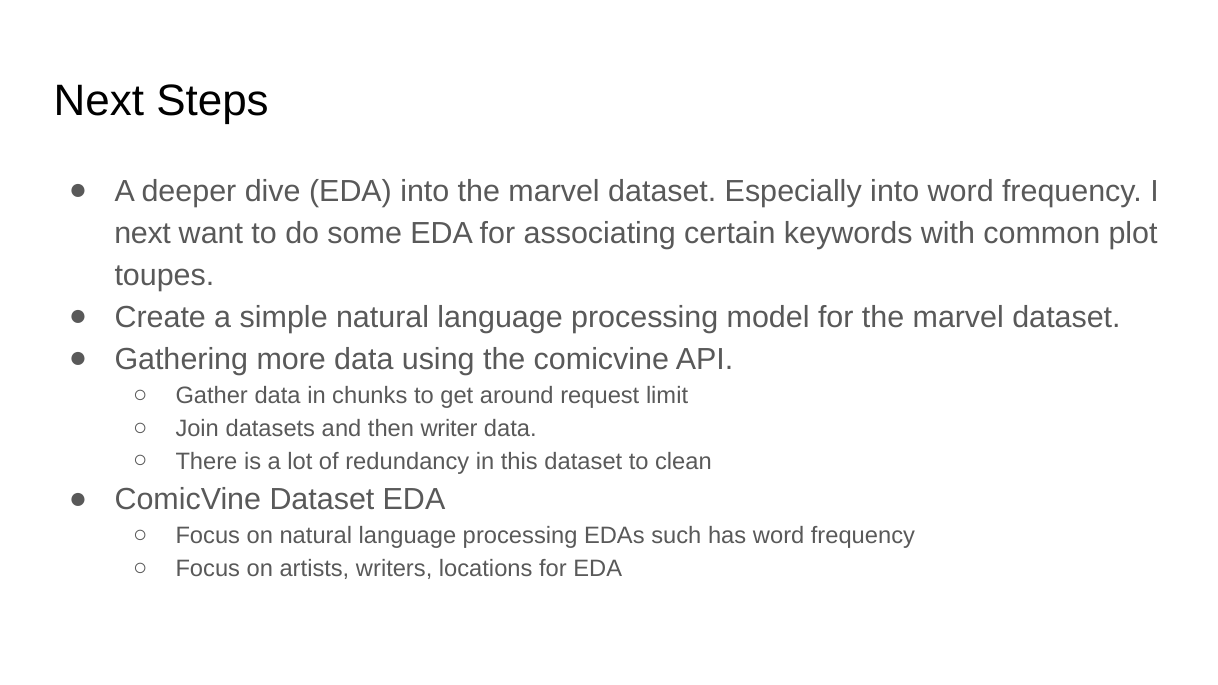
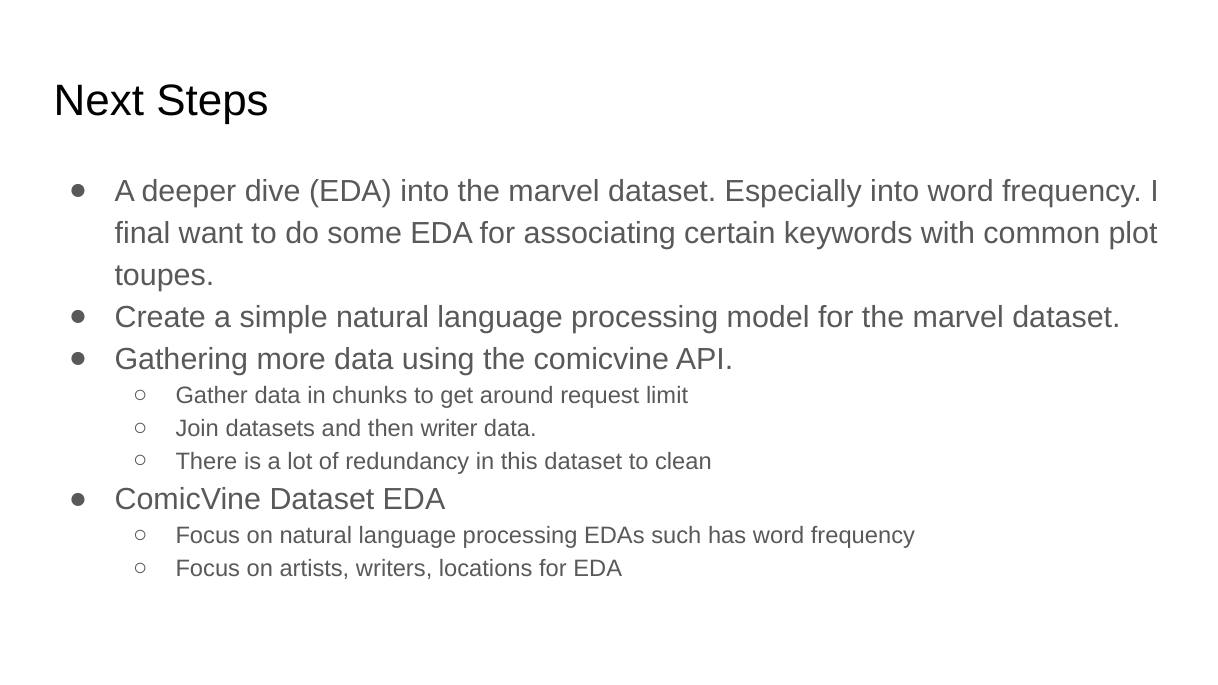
next: next -> final (142, 234)
